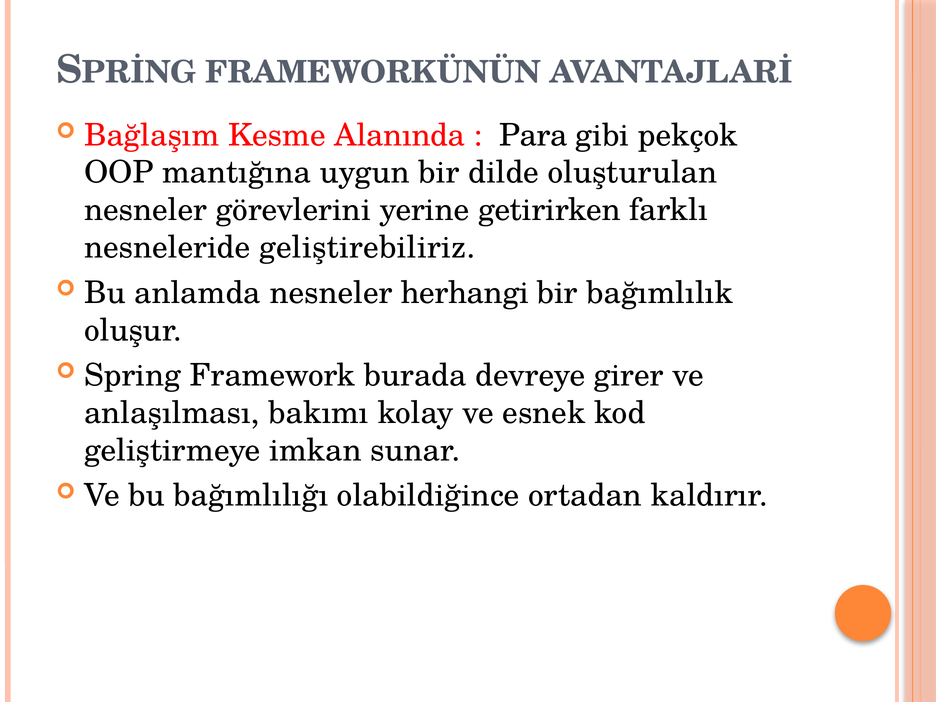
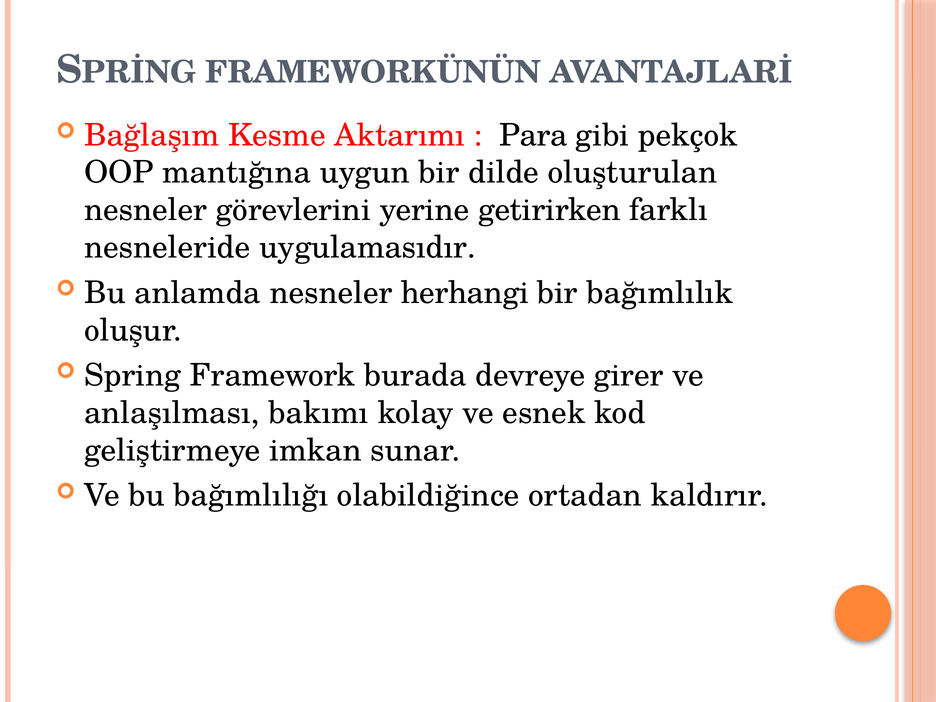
Alanında: Alanında -> Aktarımı (400, 135)
geliştirebiliriz: geliştirebiliriz -> uygulamasıdır (367, 248)
